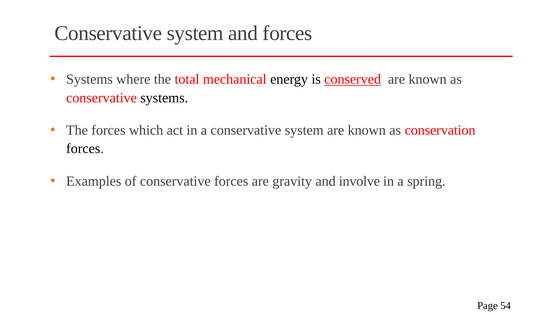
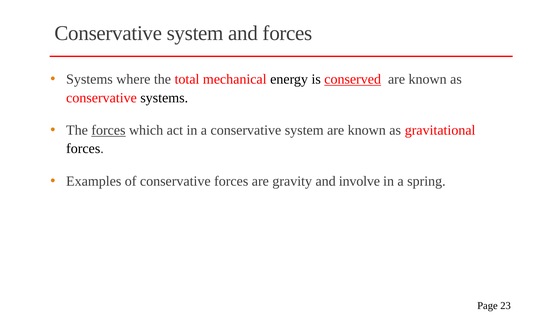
forces underline: none -> present (108, 130)
conservation: conservation -> gravitational (440, 130)
54: 54 -> 23 (506, 306)
